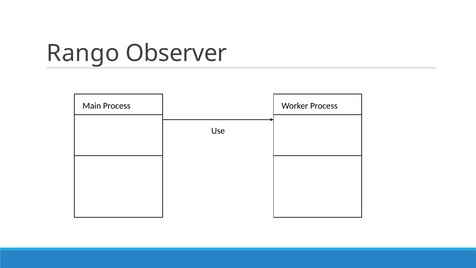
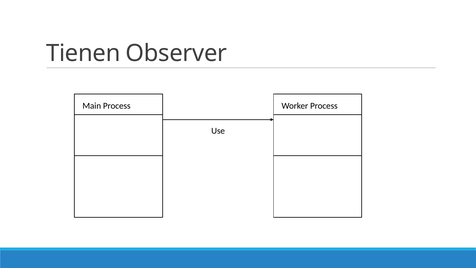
Rango: Rango -> Tienen (83, 53)
